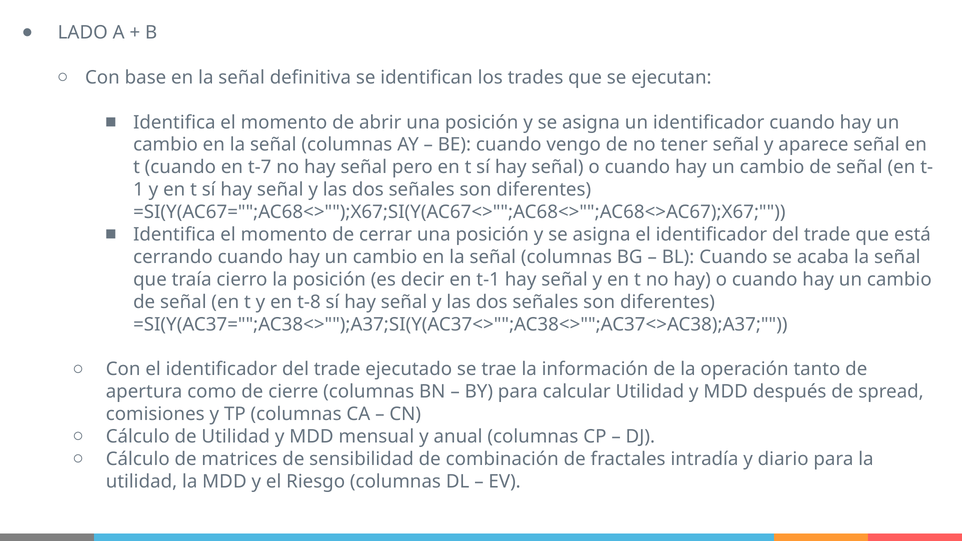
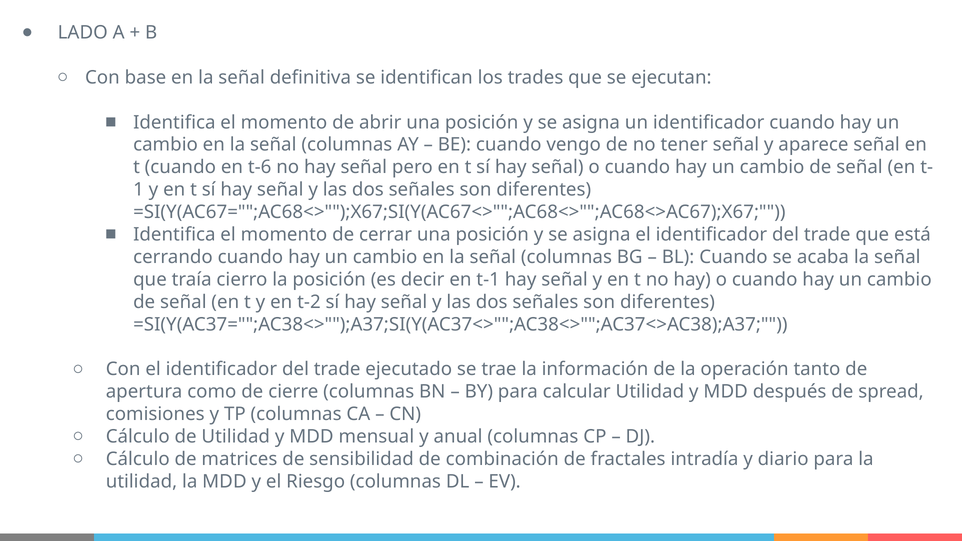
t-7: t-7 -> t-6 (260, 167)
t-8: t-8 -> t-2 (309, 302)
